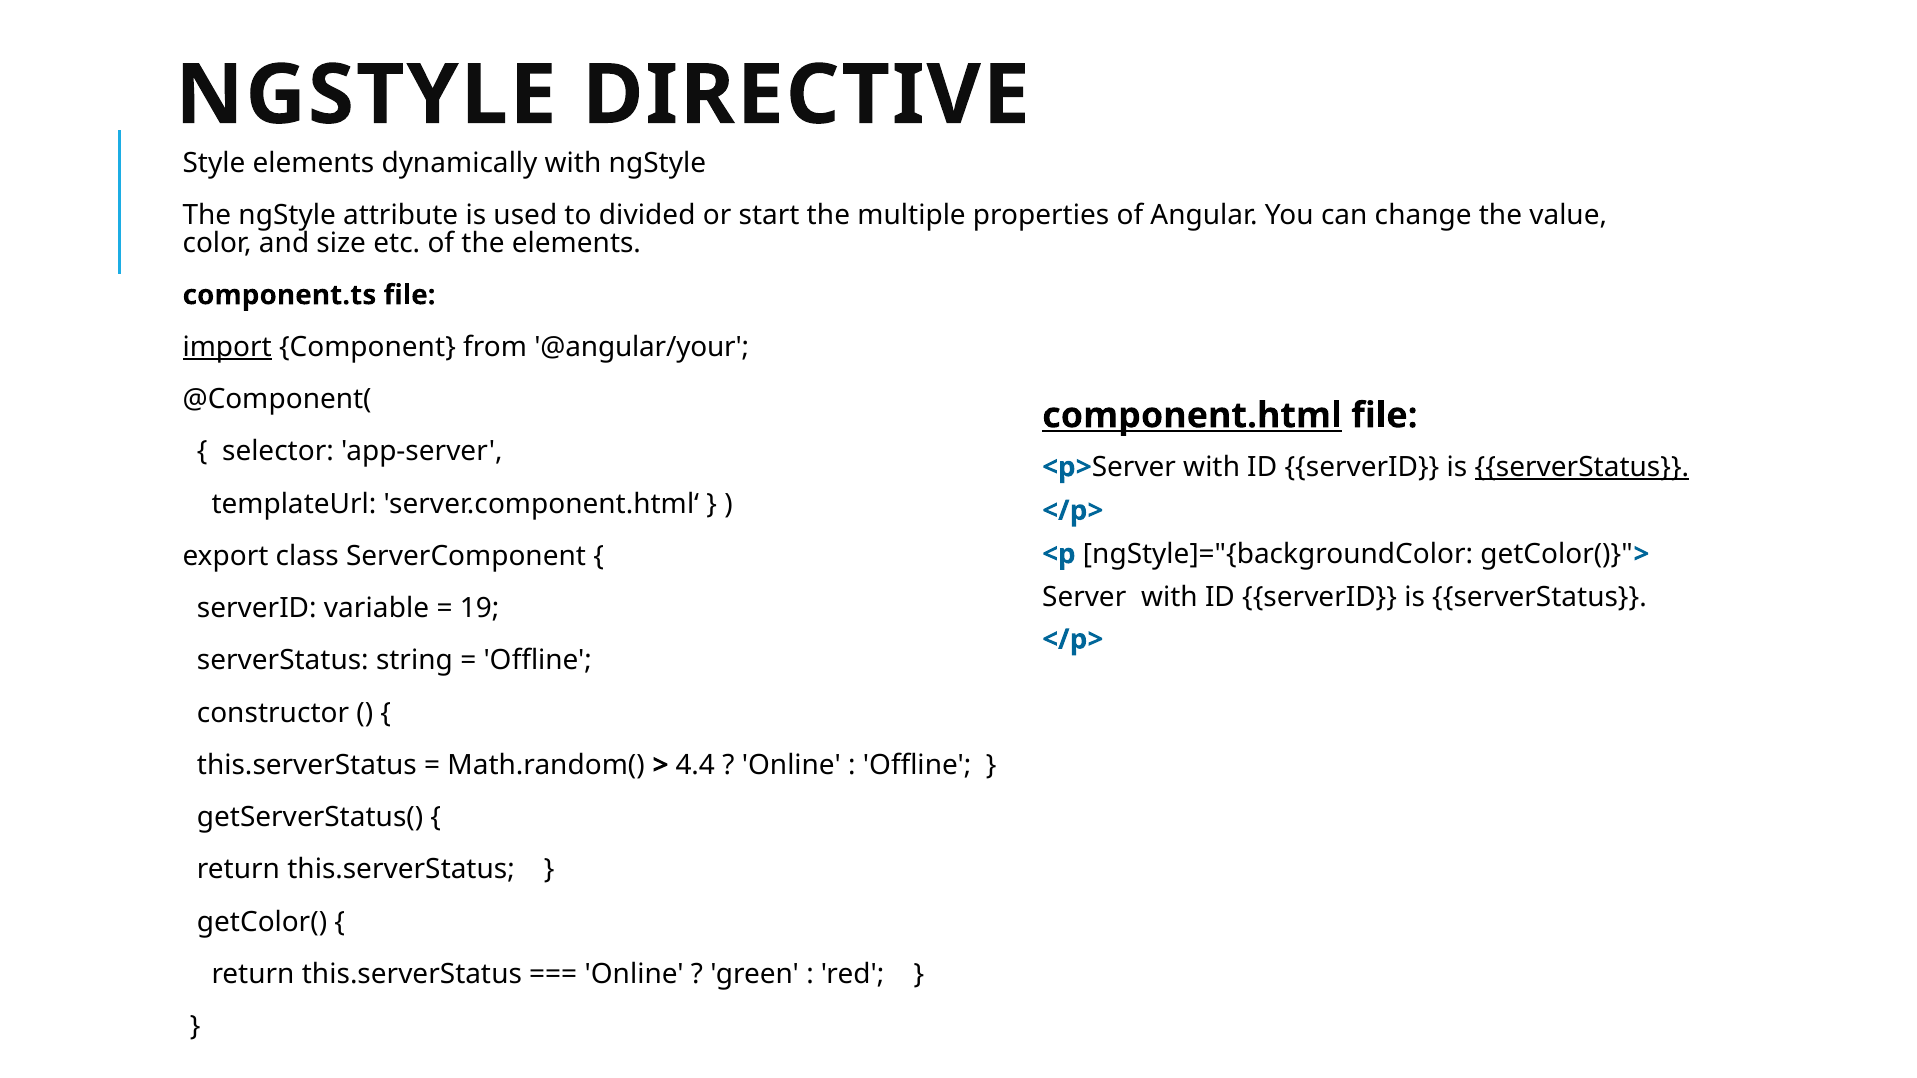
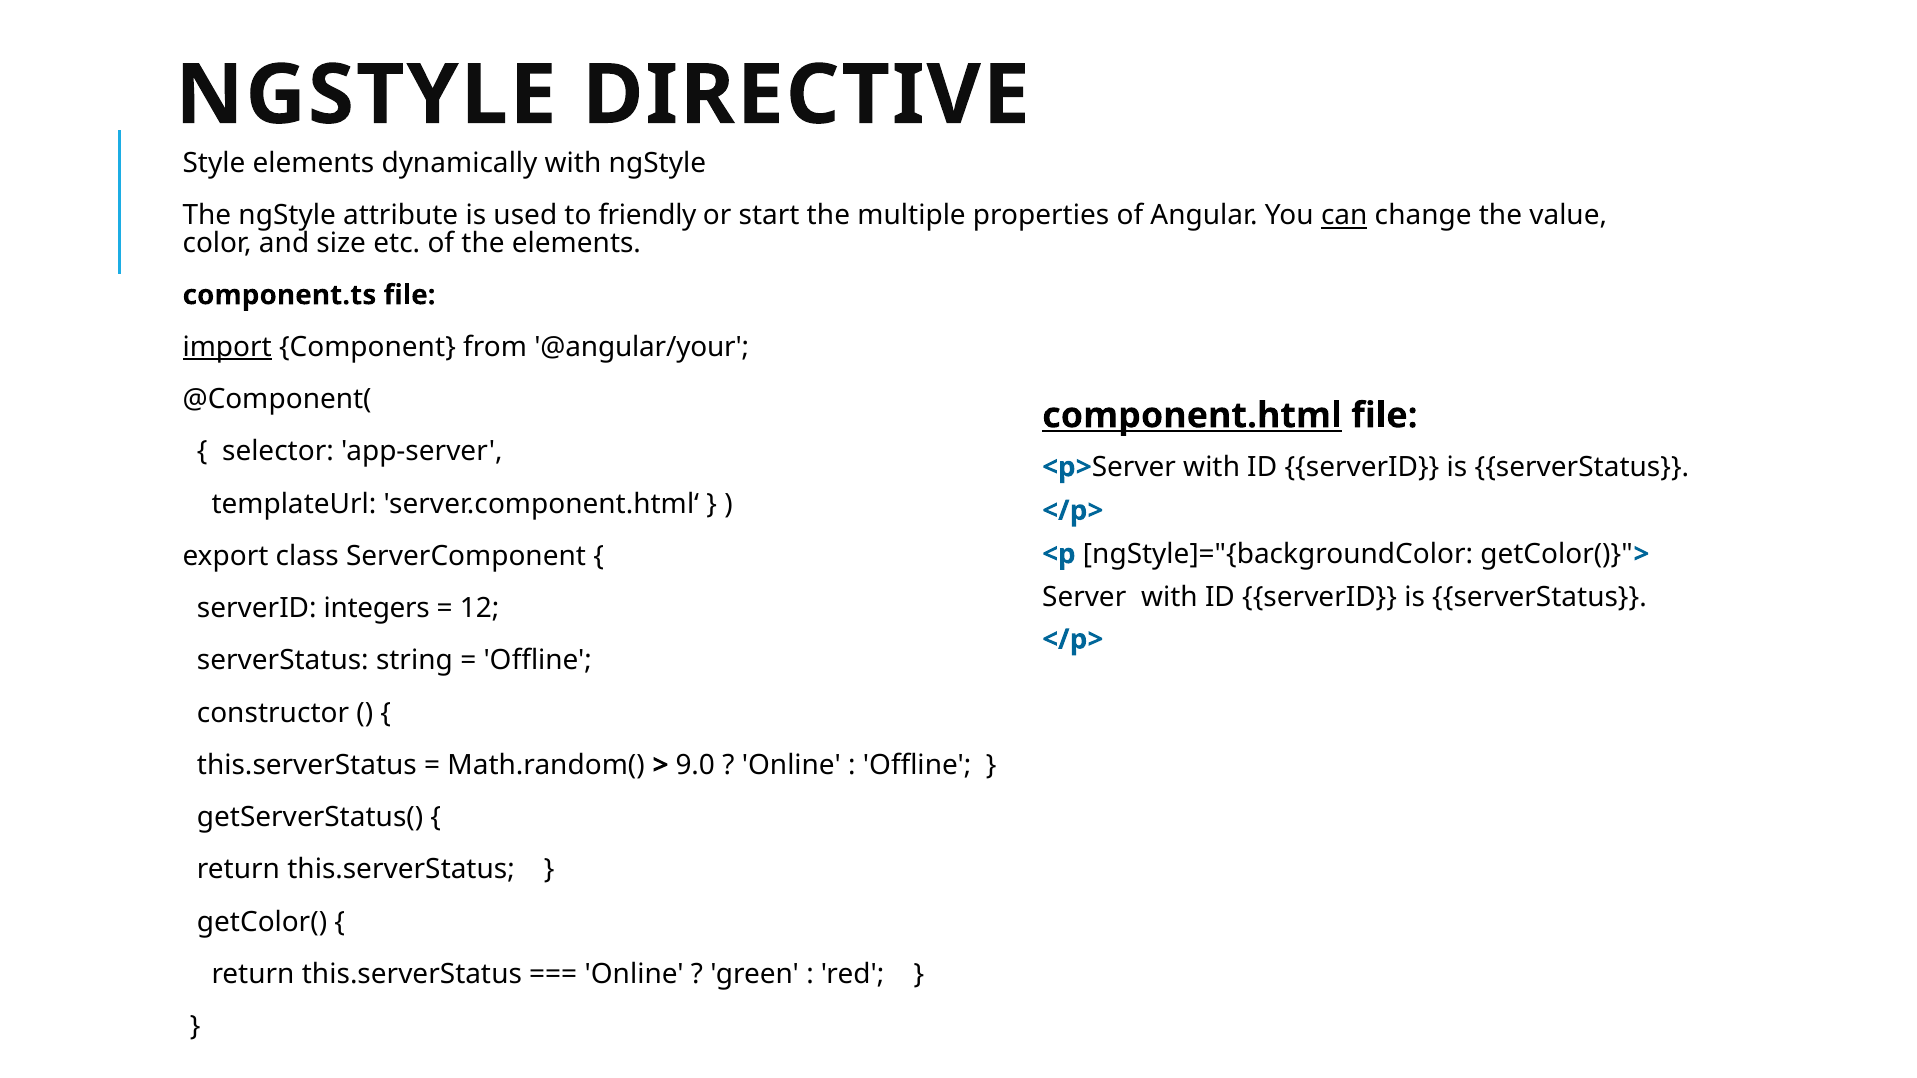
divided: divided -> friendly (647, 216)
can underline: none -> present (1344, 216)
serverStatus underline: present -> none (1582, 467)
variable: variable -> integers (377, 609)
19: 19 -> 12 (480, 609)
4.4: 4.4 -> 9.0 (695, 765)
